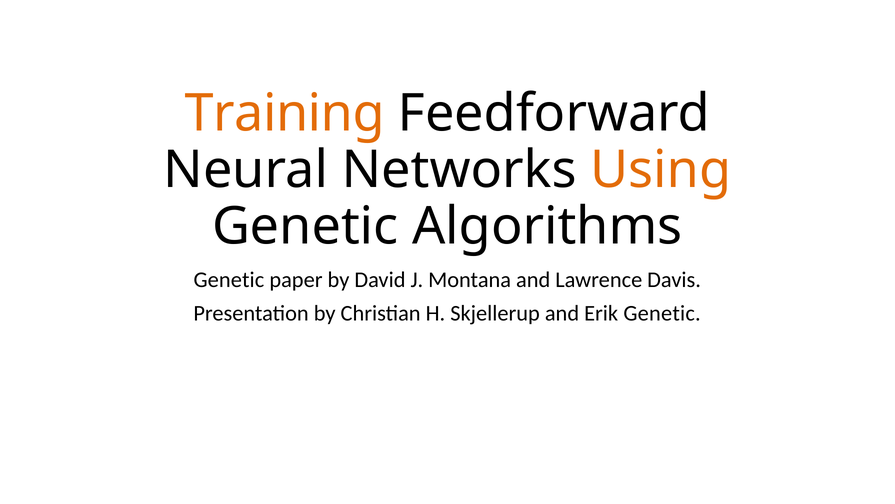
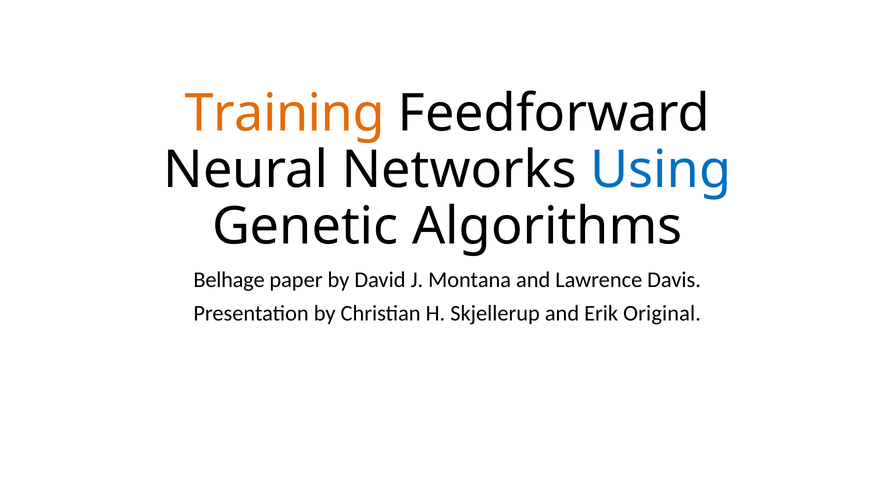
Using colour: orange -> blue (661, 170)
Genetic: Genetic -> Belhage (229, 280)
Erik Genetic: Genetic -> Original (662, 313)
